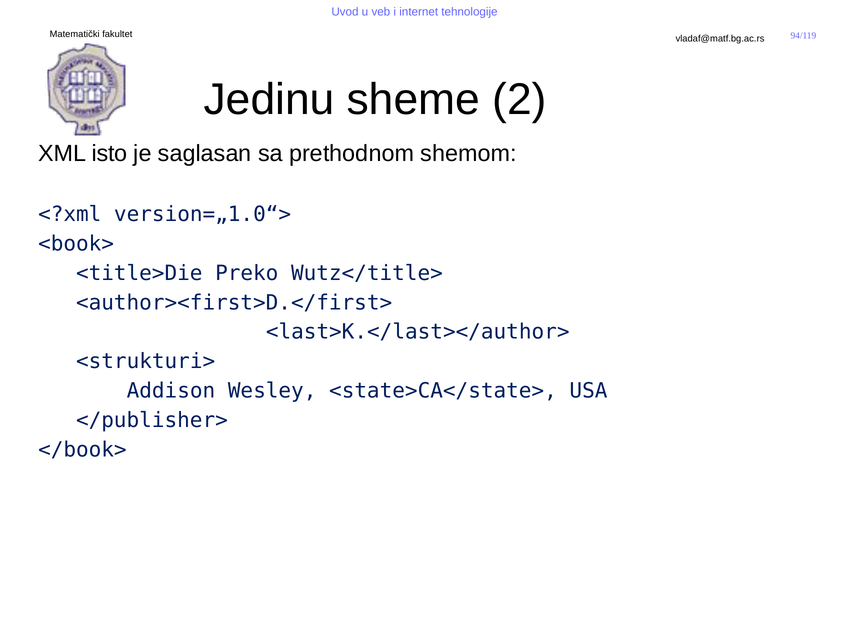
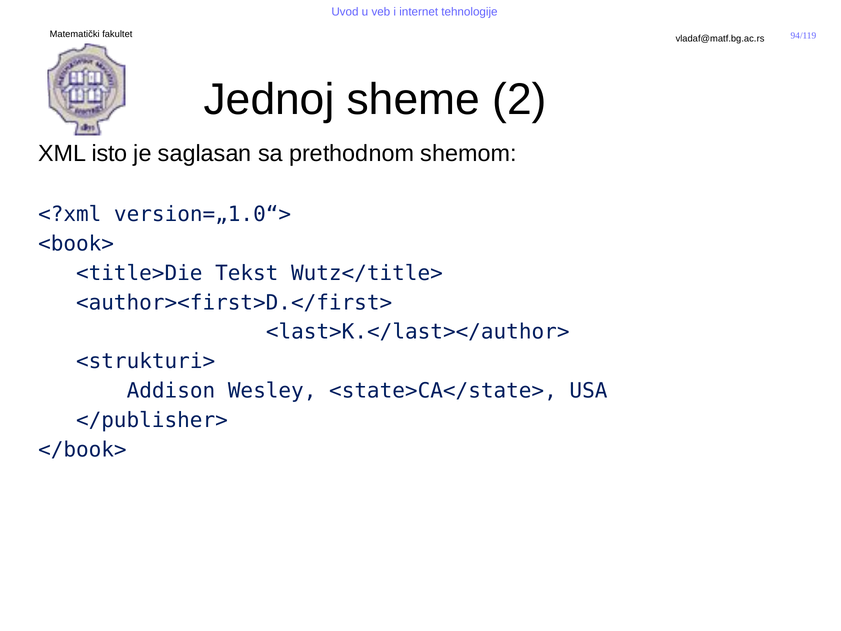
Jedinu: Jedinu -> Jednoj (269, 99)
Preko: Preko -> Tekst (247, 273)
